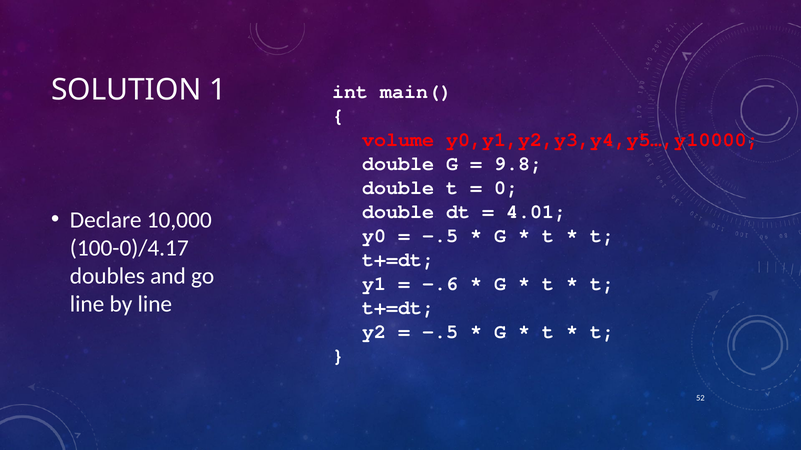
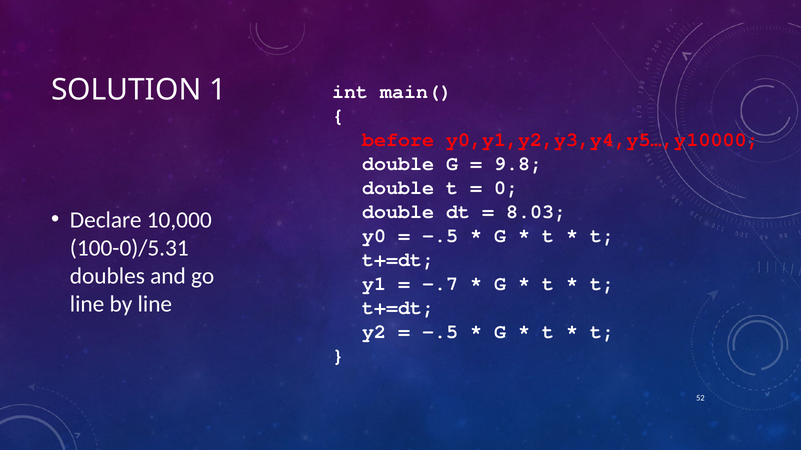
volume: volume -> before (398, 140)
4.01: 4.01 -> 8.03 (536, 212)
100-0)/4.17: 100-0)/4.17 -> 100-0)/5.31 (129, 248)
-.6: -.6 -> -.7 (440, 284)
